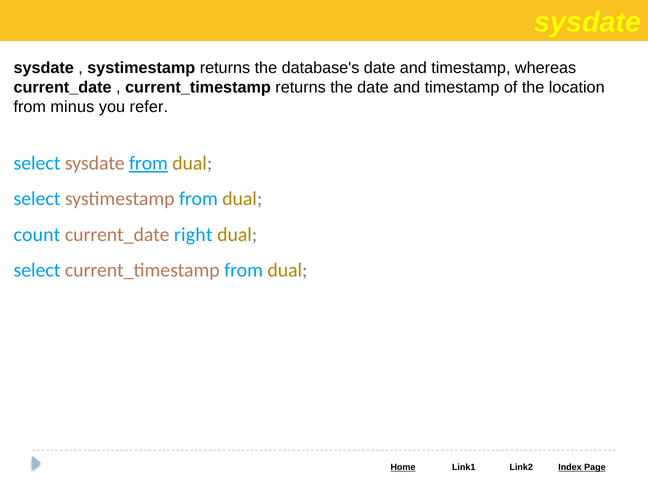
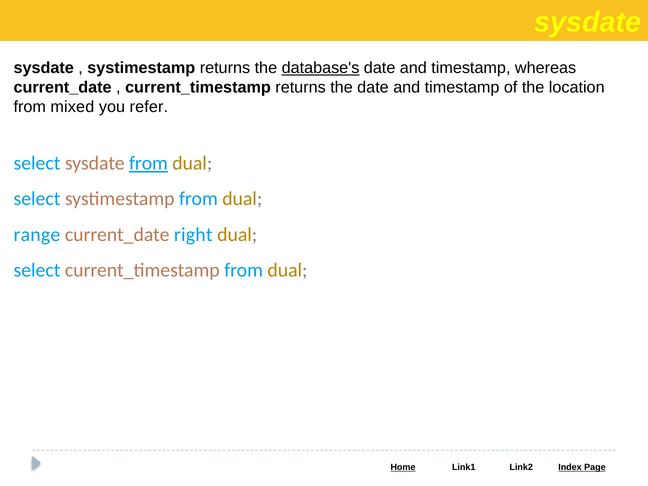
database's underline: none -> present (321, 68)
minus: minus -> mixed (72, 107)
count: count -> range (37, 235)
